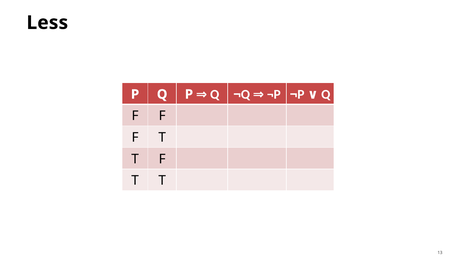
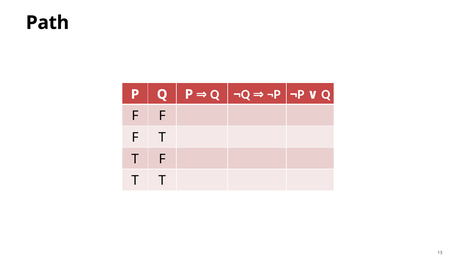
Less: Less -> Path (47, 23)
